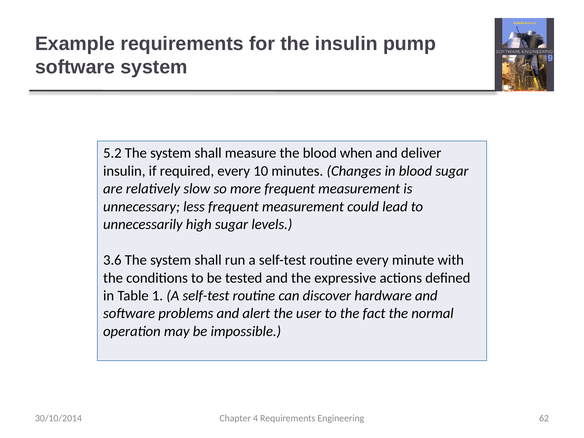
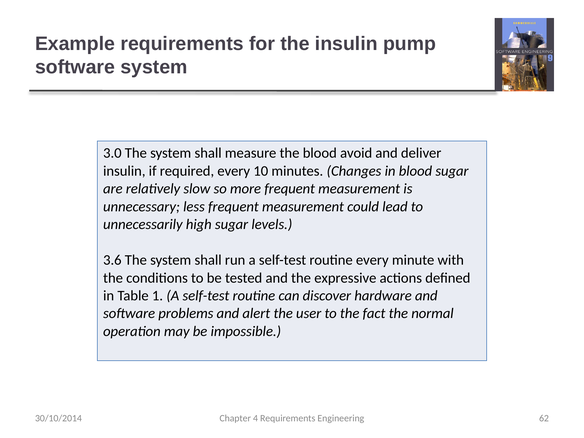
5.2: 5.2 -> 3.0 (112, 153)
when: when -> avoid (356, 153)
